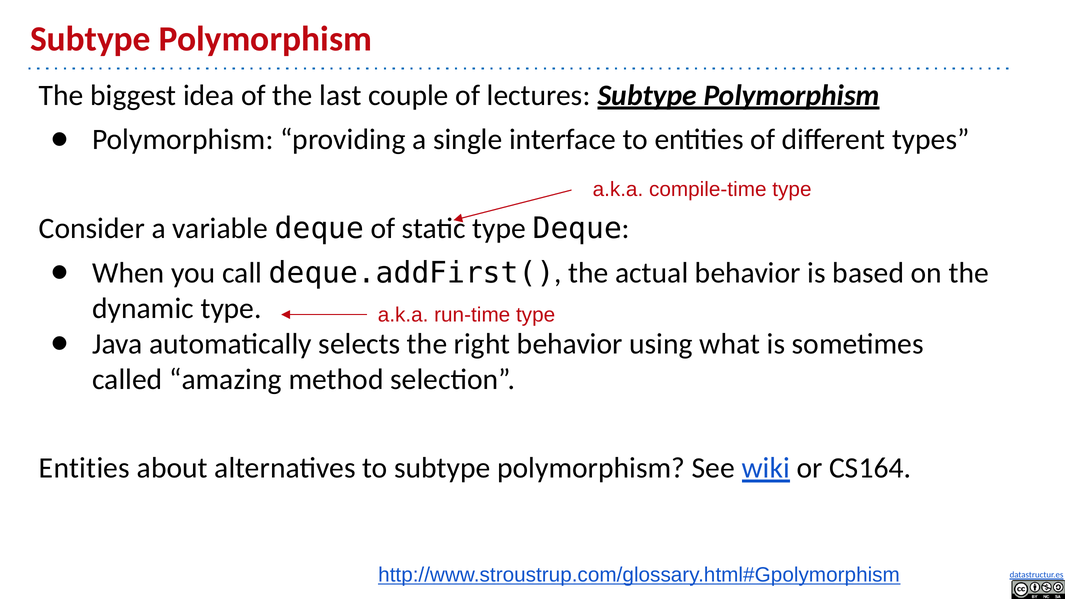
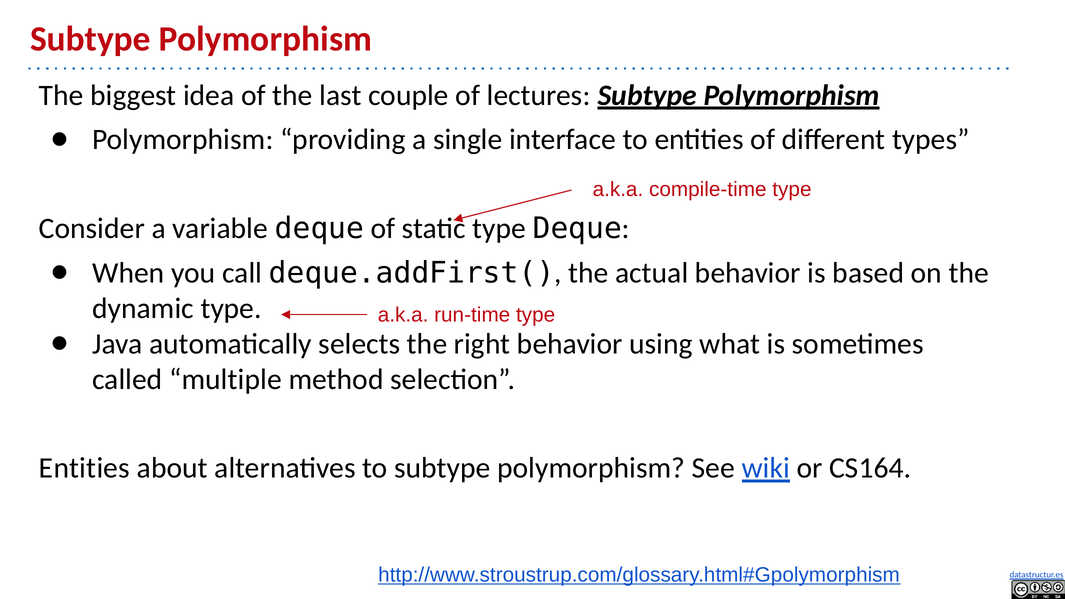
amazing: amazing -> multiple (225, 379)
